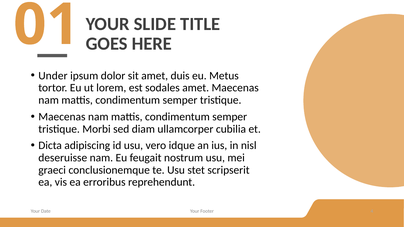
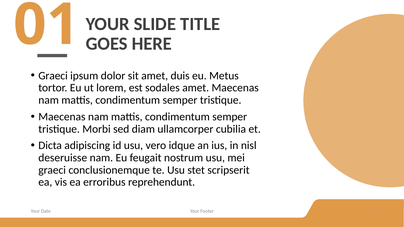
Under: Under -> Graeci (53, 76)
